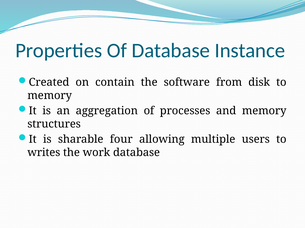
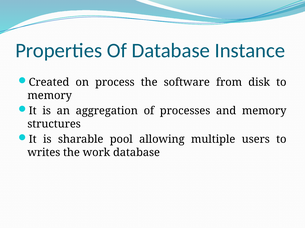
contain: contain -> process (115, 83)
four: four -> pool (121, 140)
